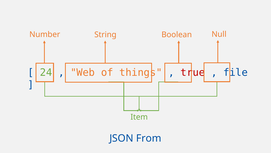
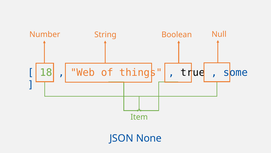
24: 24 -> 18 (46, 72)
true colour: red -> black (193, 72)
file: file -> some (236, 72)
From: From -> None (149, 138)
